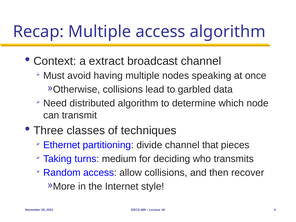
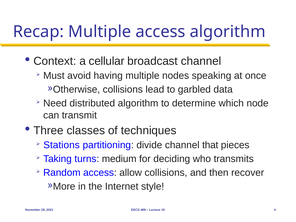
extract: extract -> cellular (107, 61)
Ethernet: Ethernet -> Stations (62, 145)
